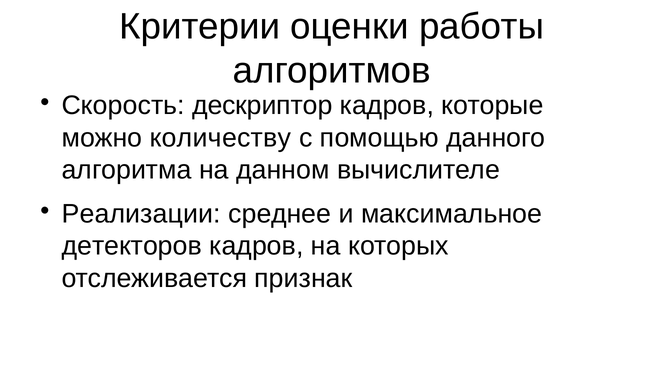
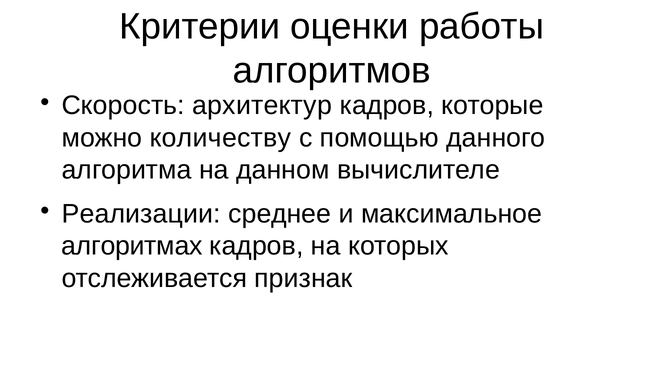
дескриптор: дескриптор -> архитектур (262, 105)
детекторов: детекторов -> алгоритмах (132, 246)
